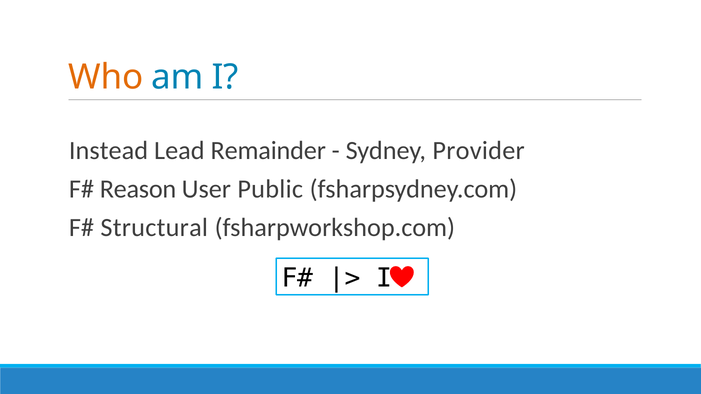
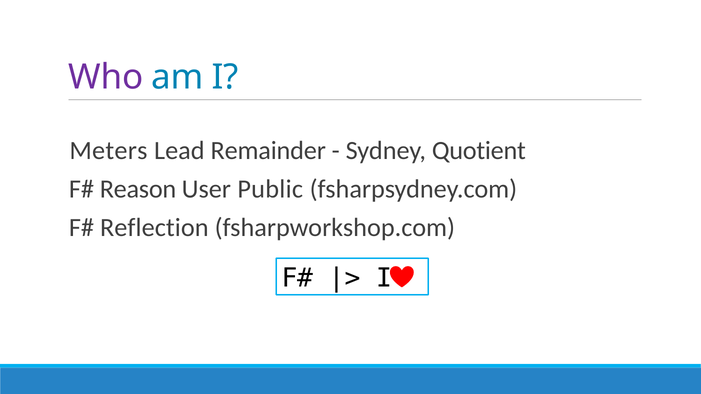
Who colour: orange -> purple (106, 77)
Instead: Instead -> Meters (108, 151)
Provider: Provider -> Quotient (479, 151)
Structural: Structural -> Reflection (154, 228)
